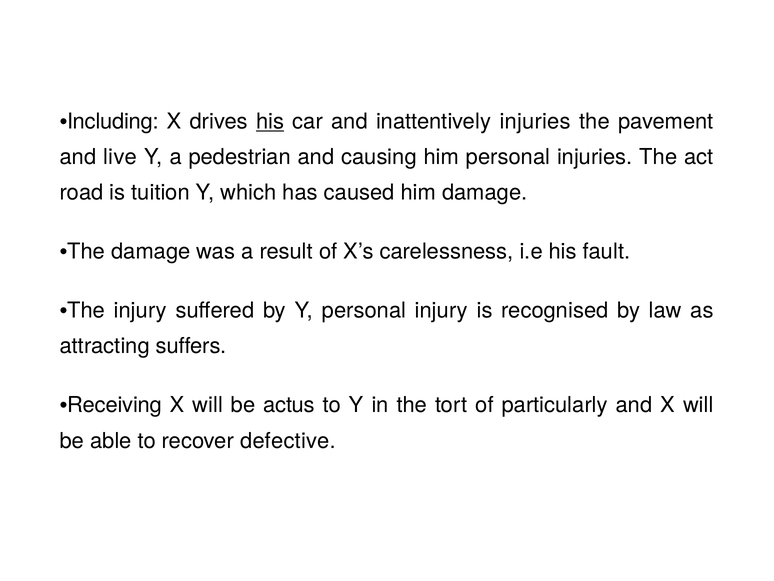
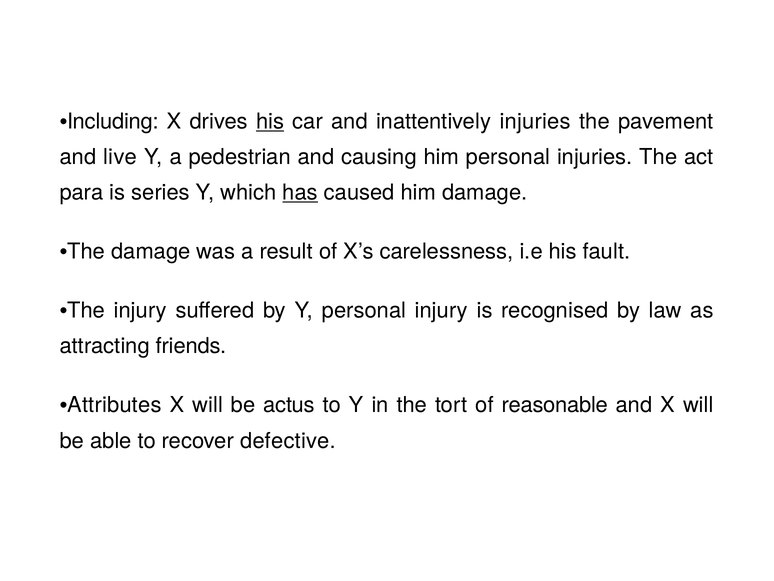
road: road -> para (82, 192)
tuition: tuition -> series (161, 192)
has underline: none -> present (300, 192)
suffers: suffers -> friends (191, 346)
Receiving: Receiving -> Attributes (114, 405)
particularly: particularly -> reasonable (555, 405)
